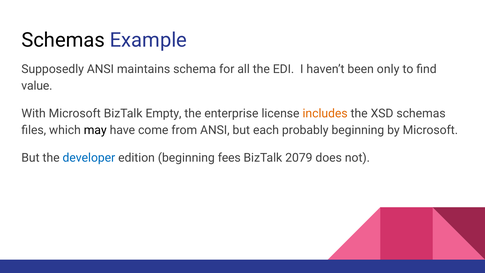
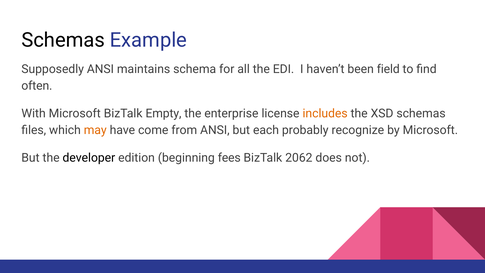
only: only -> field (388, 69)
value: value -> often (37, 86)
may colour: black -> orange (95, 130)
probably beginning: beginning -> recognize (358, 130)
developer colour: blue -> black (89, 158)
2079: 2079 -> 2062 (299, 158)
